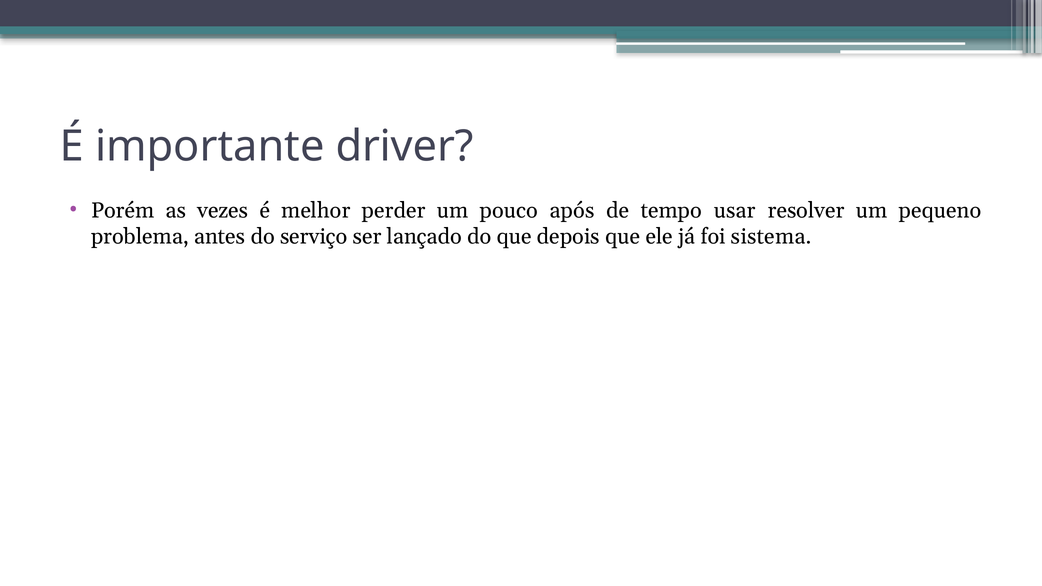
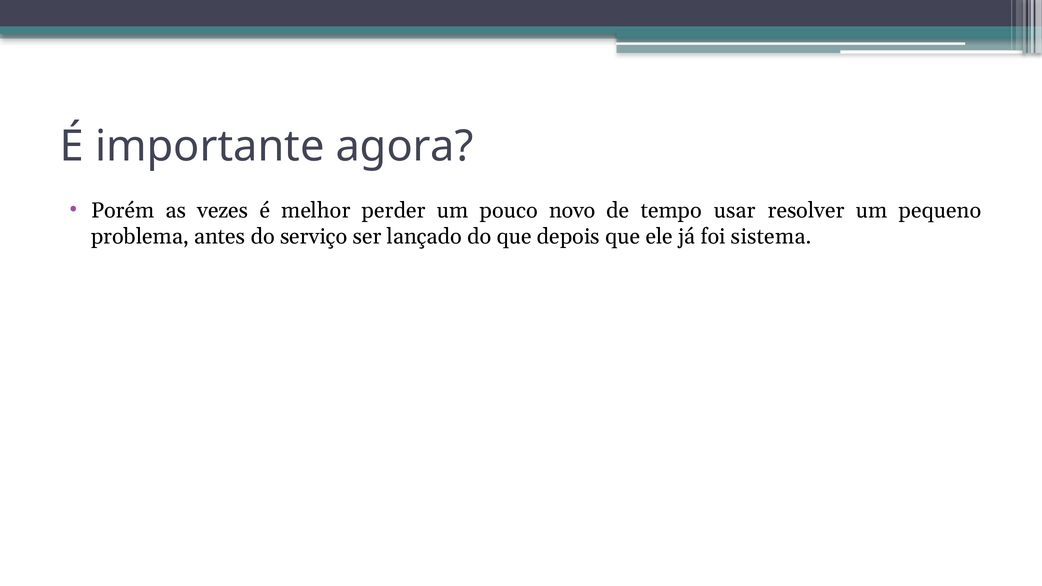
driver: driver -> agora (405, 146)
após: após -> novo (572, 211)
